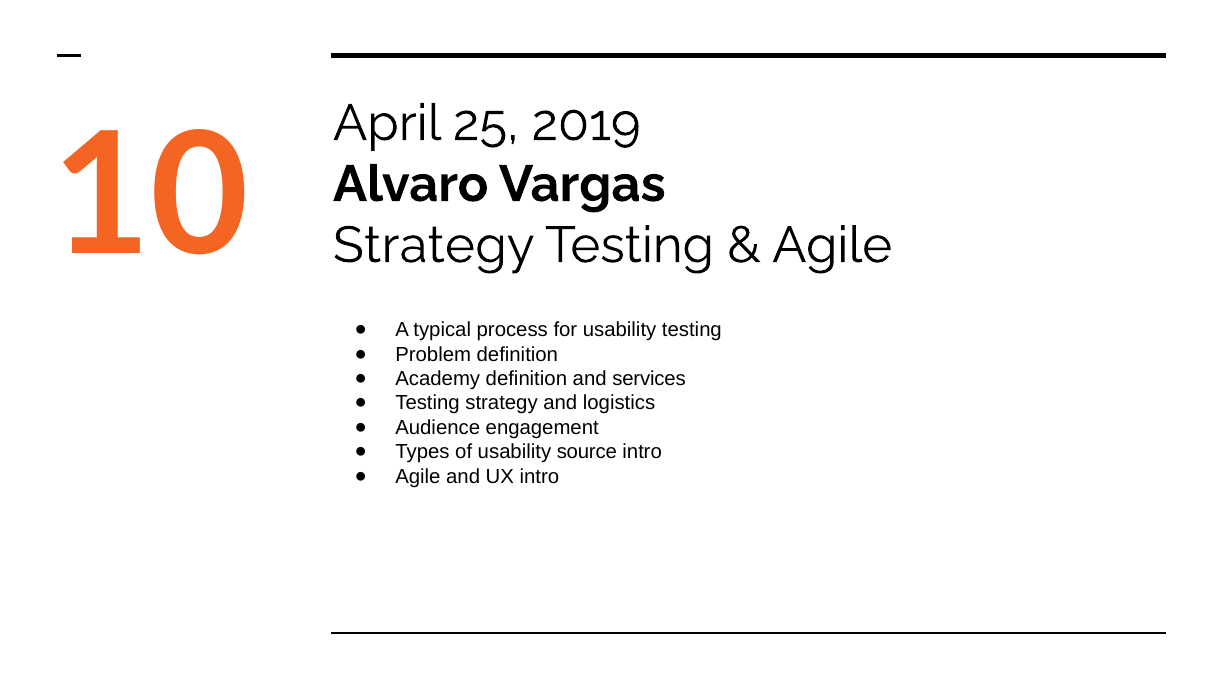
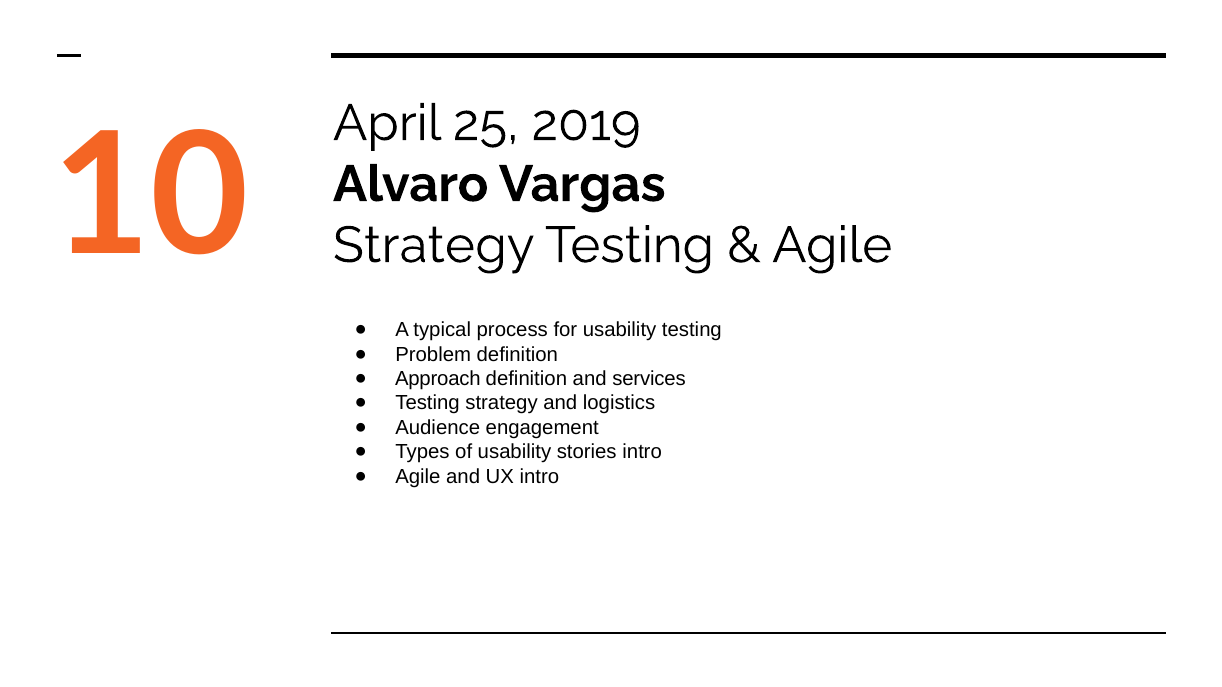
Academy: Academy -> Approach (438, 379)
source: source -> stories (587, 452)
